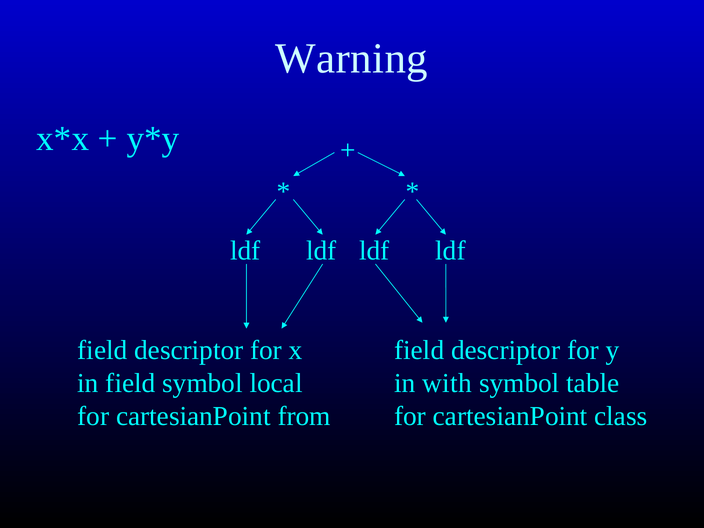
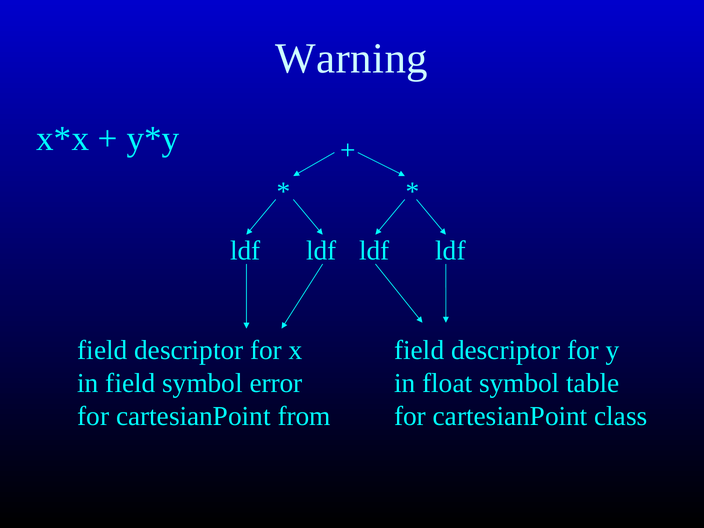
local: local -> error (276, 383)
with: with -> float (447, 383)
